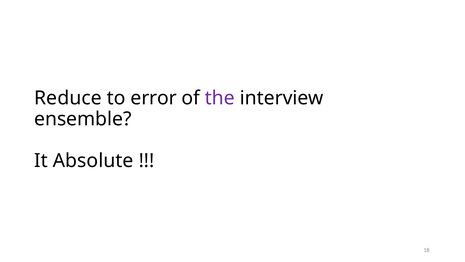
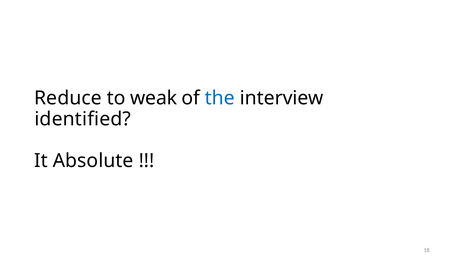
error: error -> weak (154, 98)
the colour: purple -> blue (220, 98)
ensemble: ensemble -> identified (83, 119)
